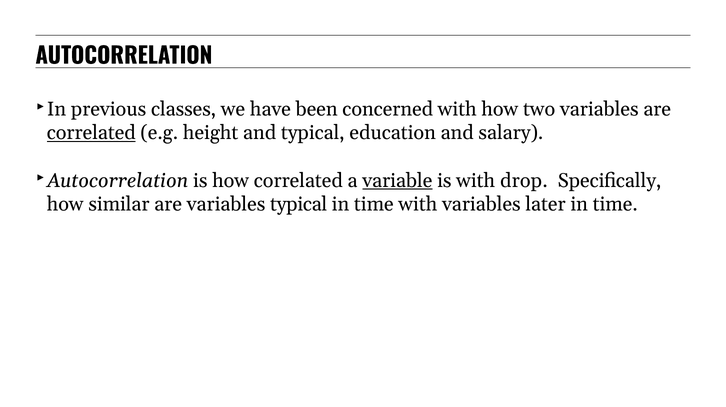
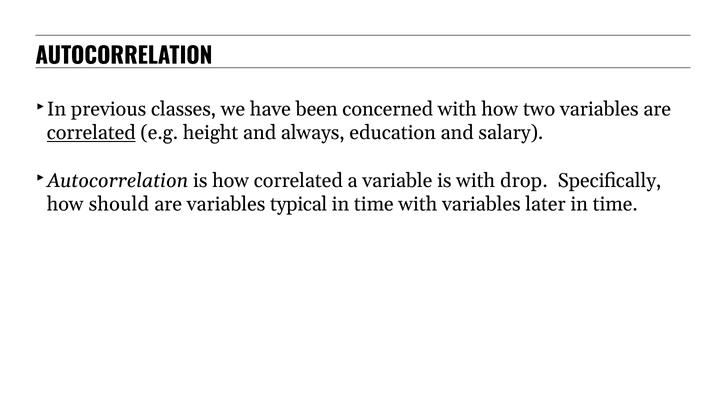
and typical: typical -> always (313, 133)
variable underline: present -> none (397, 181)
similar: similar -> should (119, 205)
